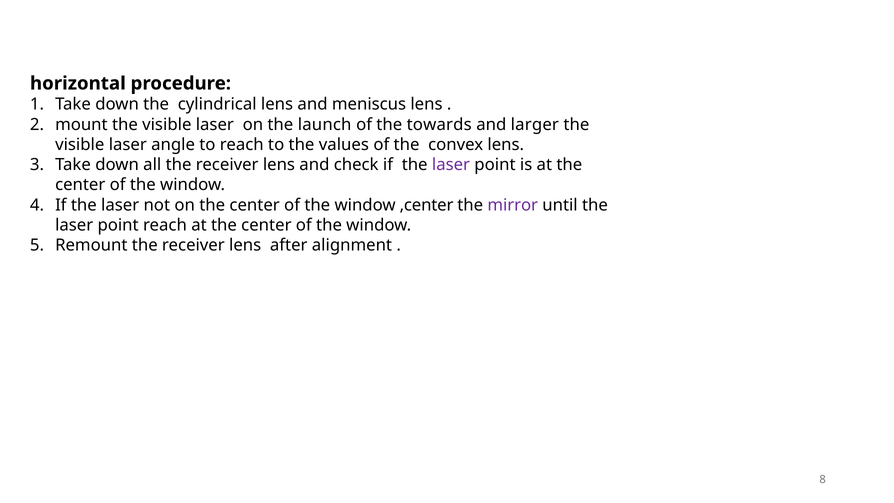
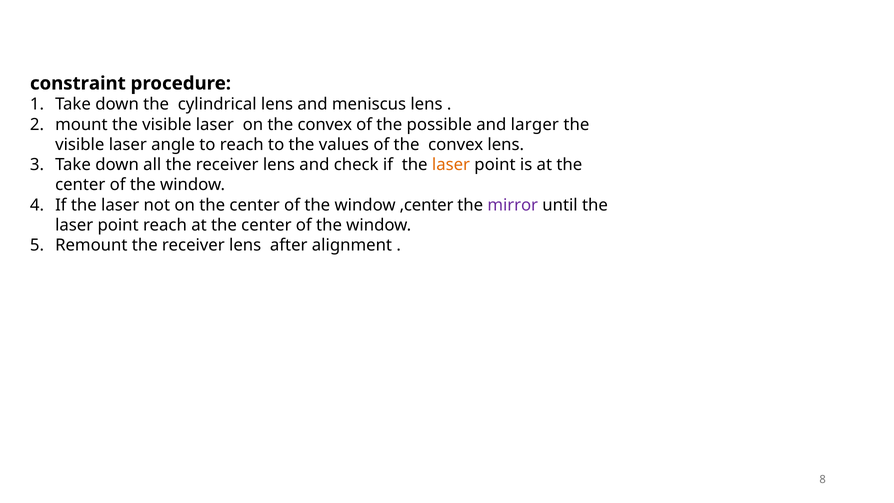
horizontal: horizontal -> constraint (78, 83)
on the launch: launch -> convex (325, 125)
towards: towards -> possible (439, 125)
laser colour: purple -> orange (451, 165)
